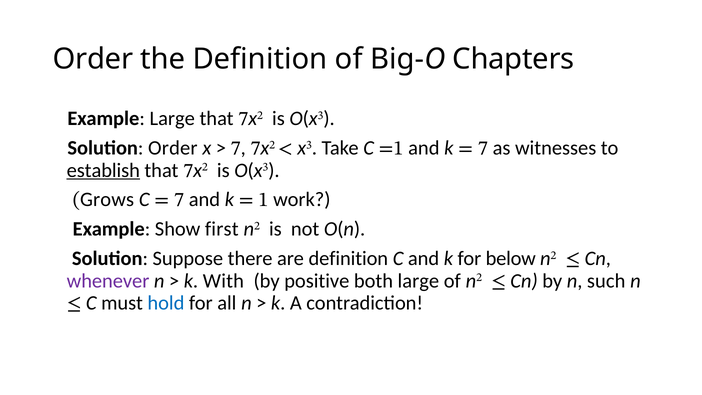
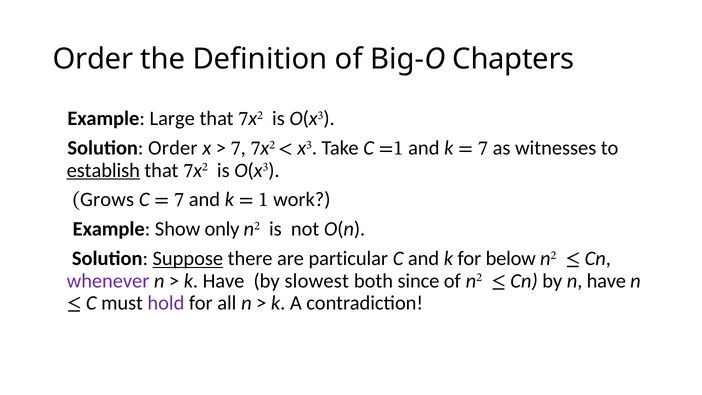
first: first -> only (222, 229)
Suppose underline: none -> present (188, 259)
are definition: definition -> particular (348, 259)
k With: With -> Have (224, 281)
positive: positive -> slowest (317, 281)
both large: large -> since (418, 281)
such: such -> have (606, 281)
hold colour: blue -> purple (166, 303)
